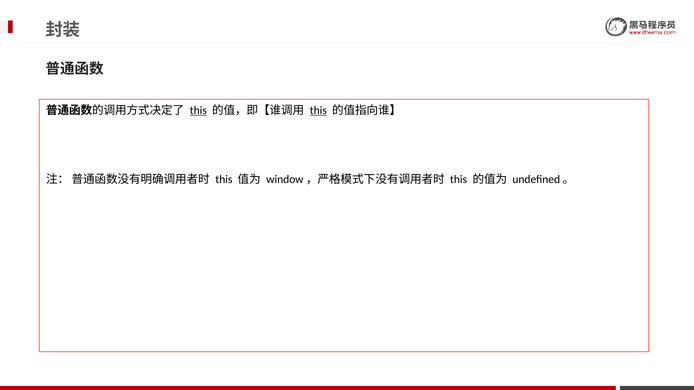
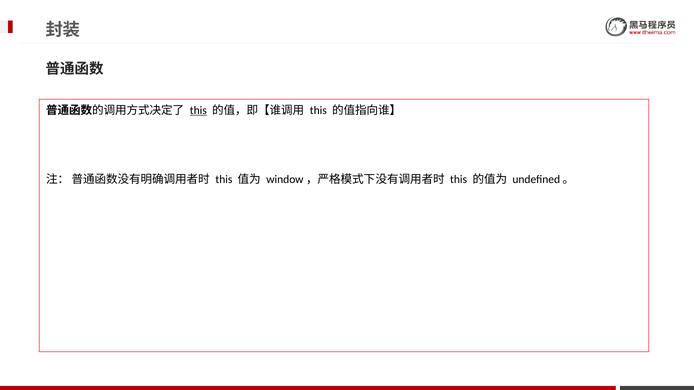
this underline: present -> none (318, 110)
